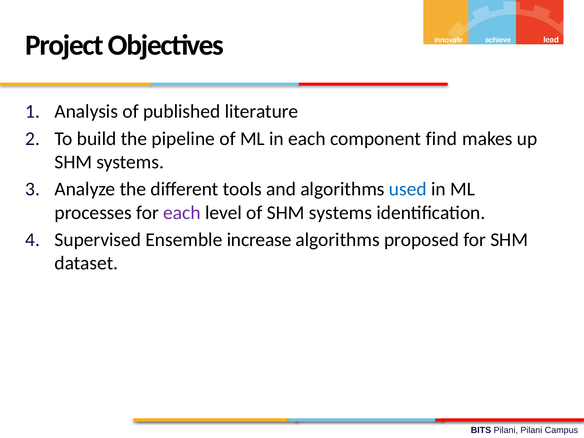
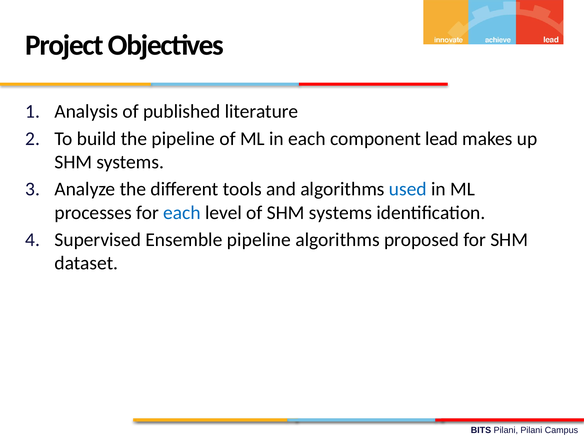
find: find -> lead (442, 139)
each colour: purple -> blue (182, 213)
Ensemble increase: increase -> pipeline (259, 240)
